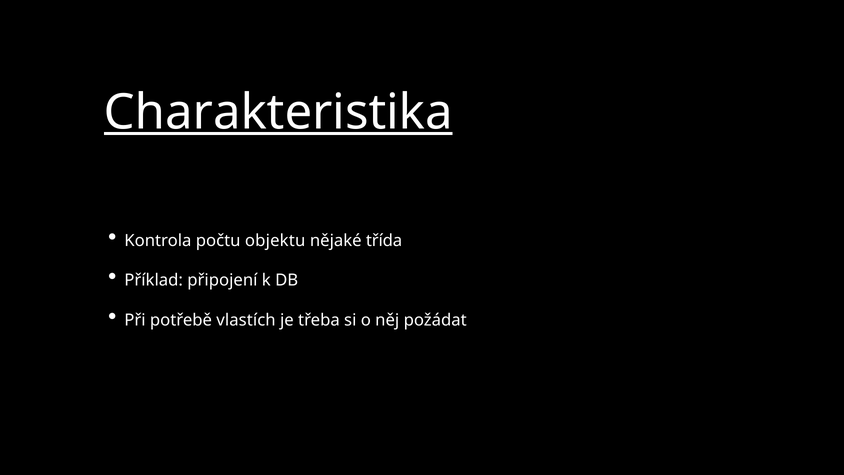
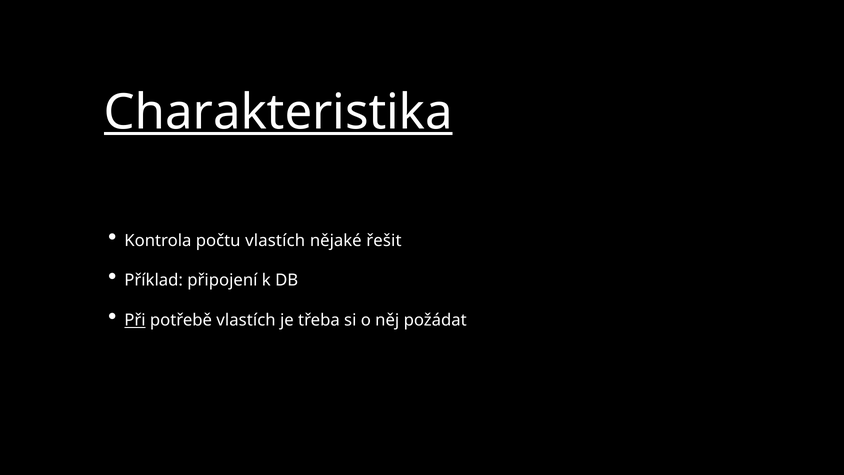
počtu objektu: objektu -> vlastích (275, 240)
třída: třída -> řešit (384, 240)
Při underline: none -> present (135, 320)
